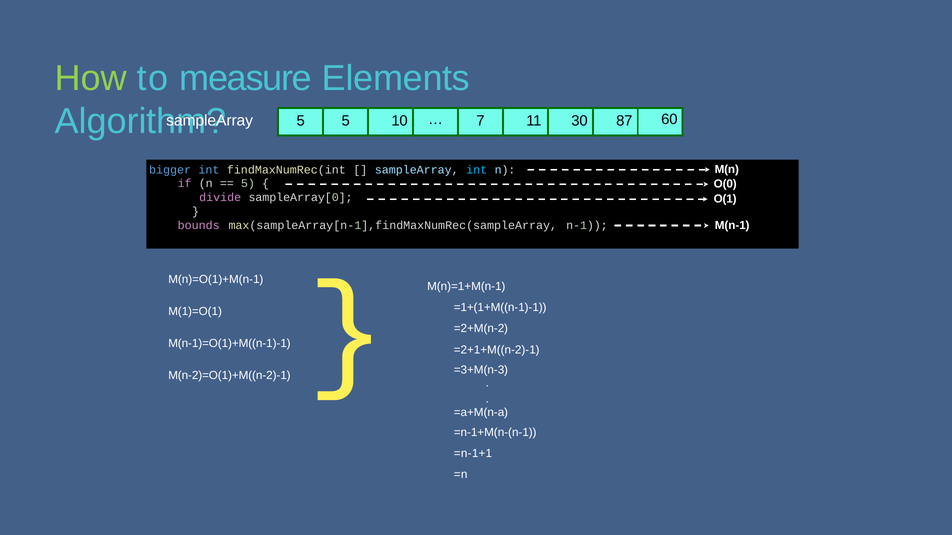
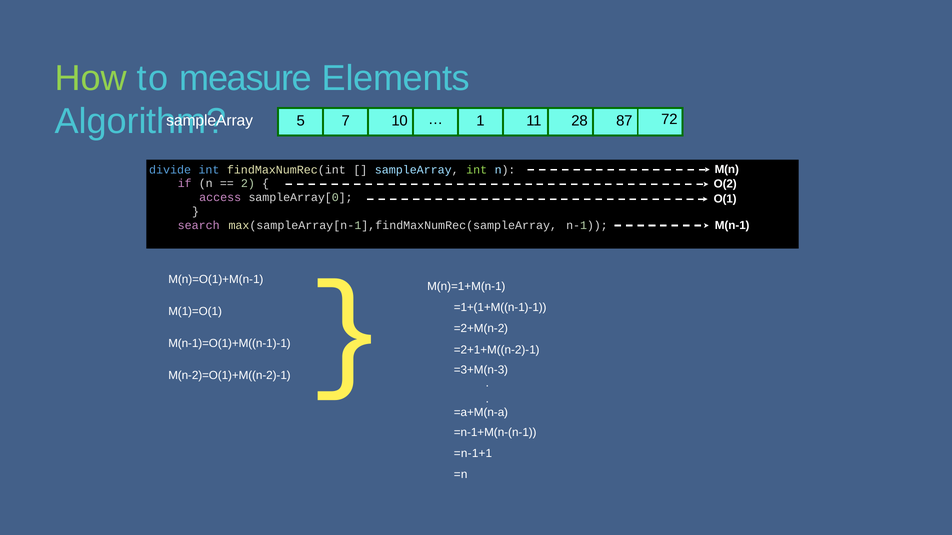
5 5: 5 -> 7 (346, 121)
7: 7 -> 1 (480, 121)
30: 30 -> 28 (579, 121)
60: 60 -> 72 (669, 119)
bigger: bigger -> divide (170, 170)
int colour: light blue -> light green (477, 170)
O(0: O(0 -> O(2 (725, 184)
5: 5 -> 2 (248, 184)
divide: divide -> access (220, 198)
bounds: bounds -> search (199, 225)
